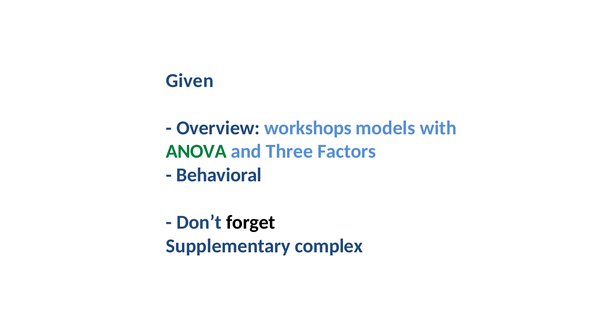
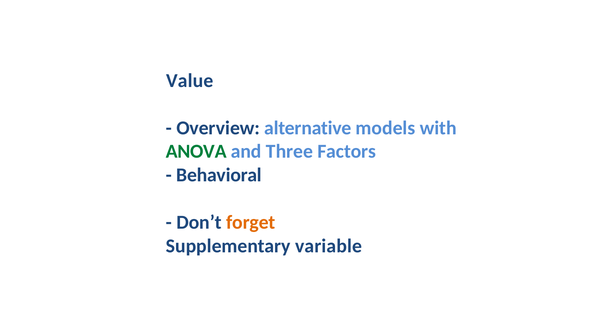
Given: Given -> Value (190, 81)
workshops: workshops -> alternative (308, 128)
forget colour: black -> orange (251, 222)
complex: complex -> variable (329, 246)
